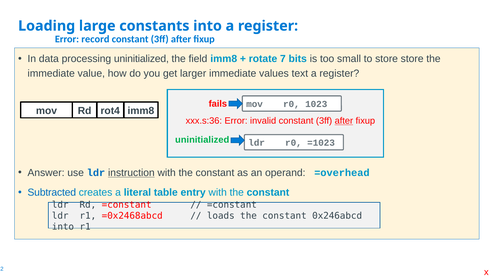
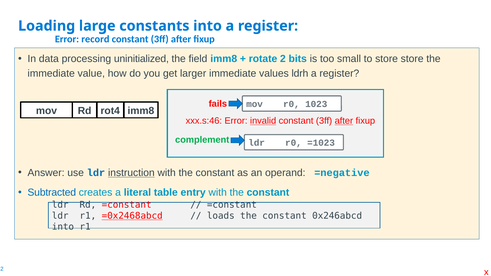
7: 7 -> 2 (283, 59)
text: text -> ldrh (300, 74)
xxx.s:36: xxx.s:36 -> xxx.s:46 (204, 121)
invalid underline: none -> present (263, 121)
uninitialized: uninitialized -> complement (202, 140)
=overhead: =overhead -> =negative (342, 173)
=0x2468abcd underline: none -> present (132, 216)
